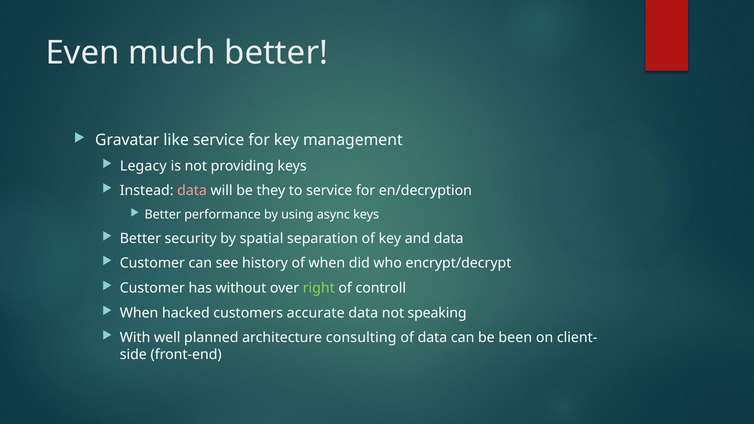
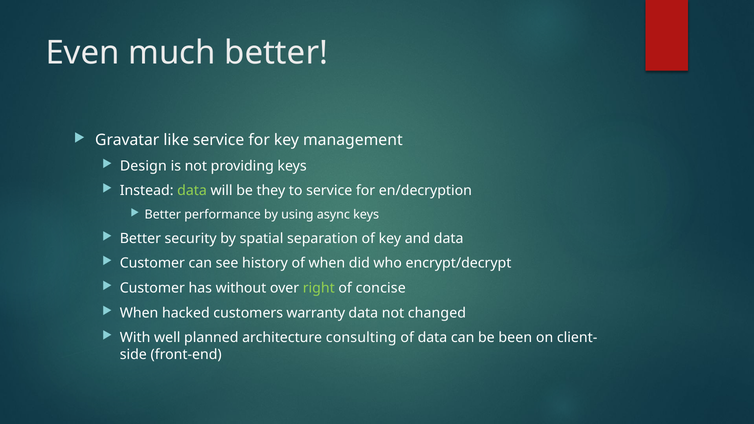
Legacy: Legacy -> Design (143, 166)
data colour: pink -> light green (192, 191)
controll: controll -> concise (381, 288)
accurate: accurate -> warranty (316, 313)
speaking: speaking -> changed (437, 313)
